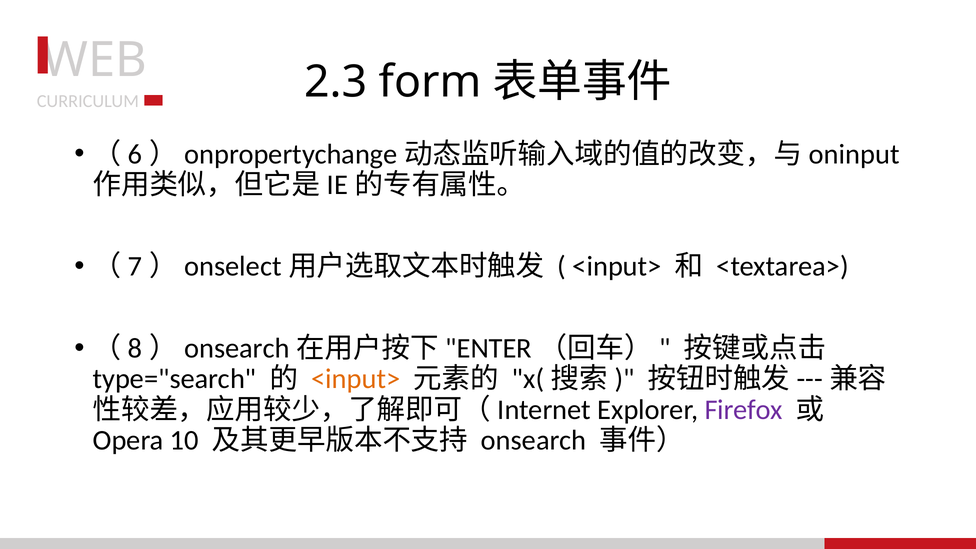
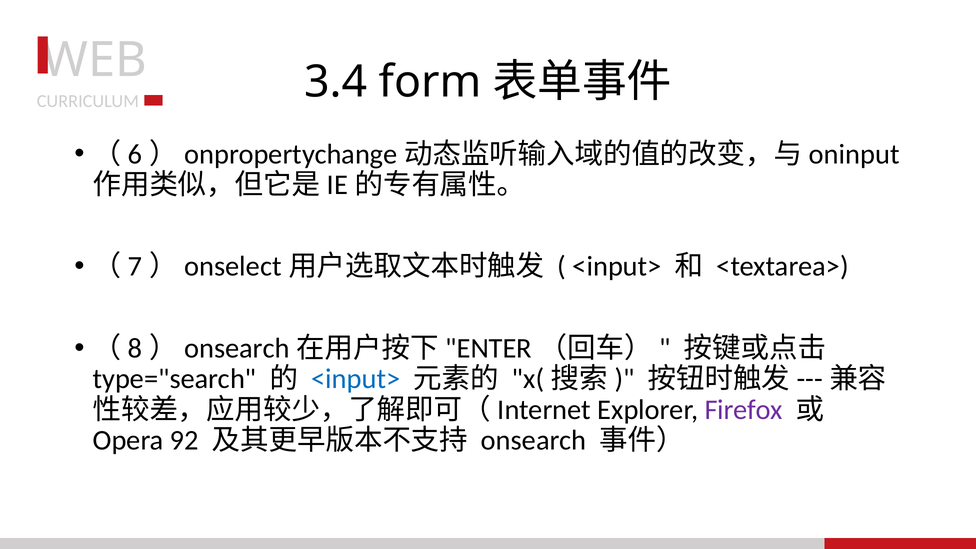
2.3: 2.3 -> 3.4 (336, 82)
<input> colour: orange -> blue (356, 379)
10: 10 -> 92 (184, 440)
